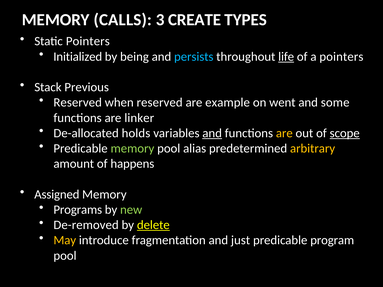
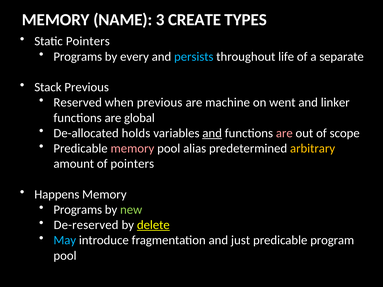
CALLS: CALLS -> NAME (123, 20)
Initialized: Initialized -> Programs (78, 57)
being: being -> every (134, 57)
life underline: present -> none (286, 57)
a pointers: pointers -> separate (342, 57)
when reserved: reserved -> previous (160, 103)
example: example -> machine (228, 103)
some: some -> linker (335, 103)
linker: linker -> global (139, 118)
are colour: yellow -> pink (284, 133)
scope underline: present -> none (345, 133)
memory colour: light green -> pink (132, 149)
of happens: happens -> pointers (132, 164)
Assigned: Assigned -> Happens (57, 195)
De-removed: De-removed -> De-reserved (86, 225)
May colour: yellow -> light blue (65, 240)
